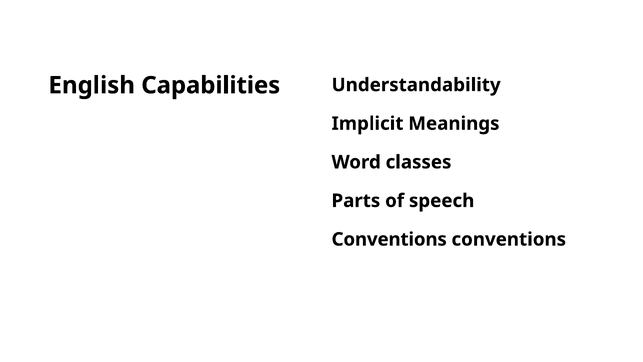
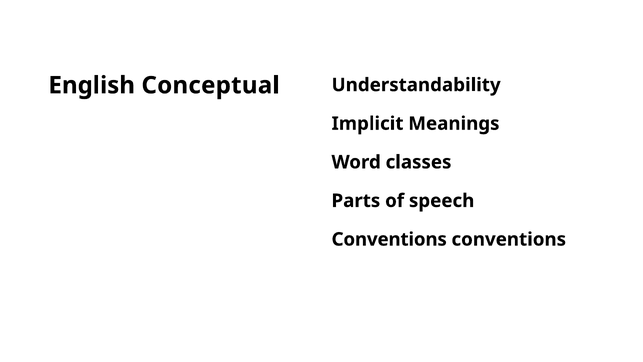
Capabilities: Capabilities -> Conceptual (211, 85)
